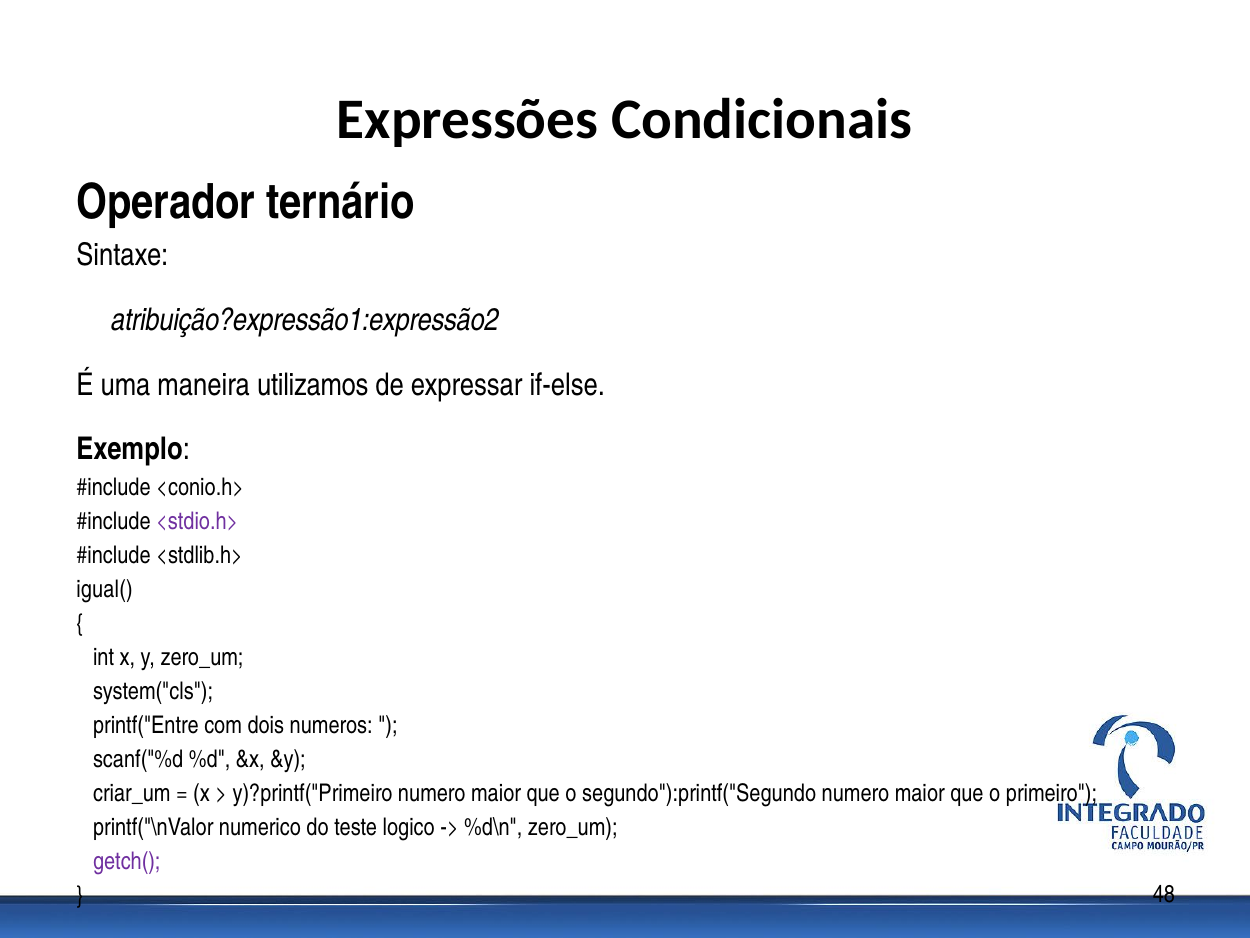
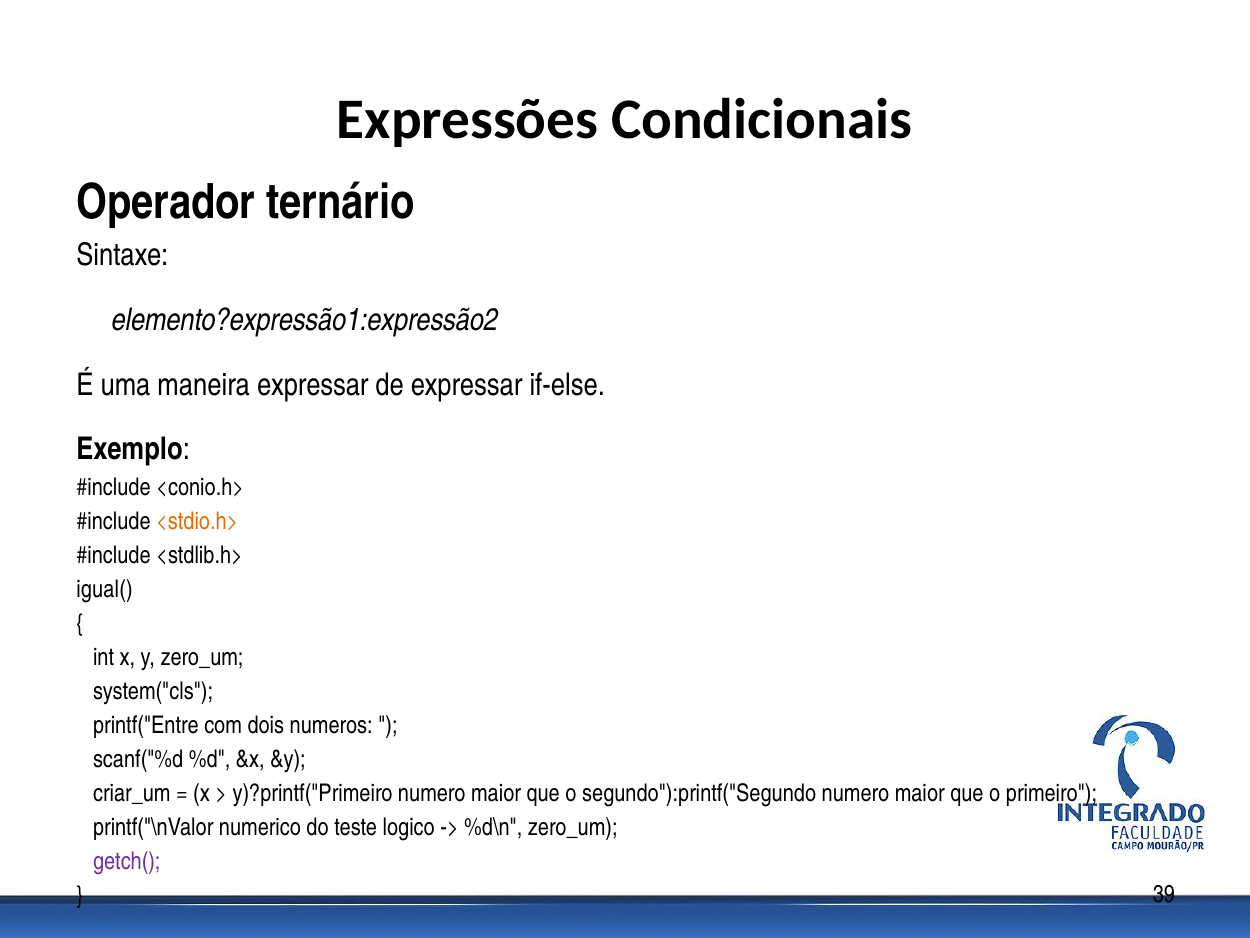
atribuição?expressão1:expressão2: atribuição?expressão1:expressão2 -> elemento?expressão1:expressão2 (305, 320)
maneira utilizamos: utilizamos -> expressar (313, 385)
<stdio.h> colour: purple -> orange (197, 521)
48: 48 -> 39 (1164, 894)
